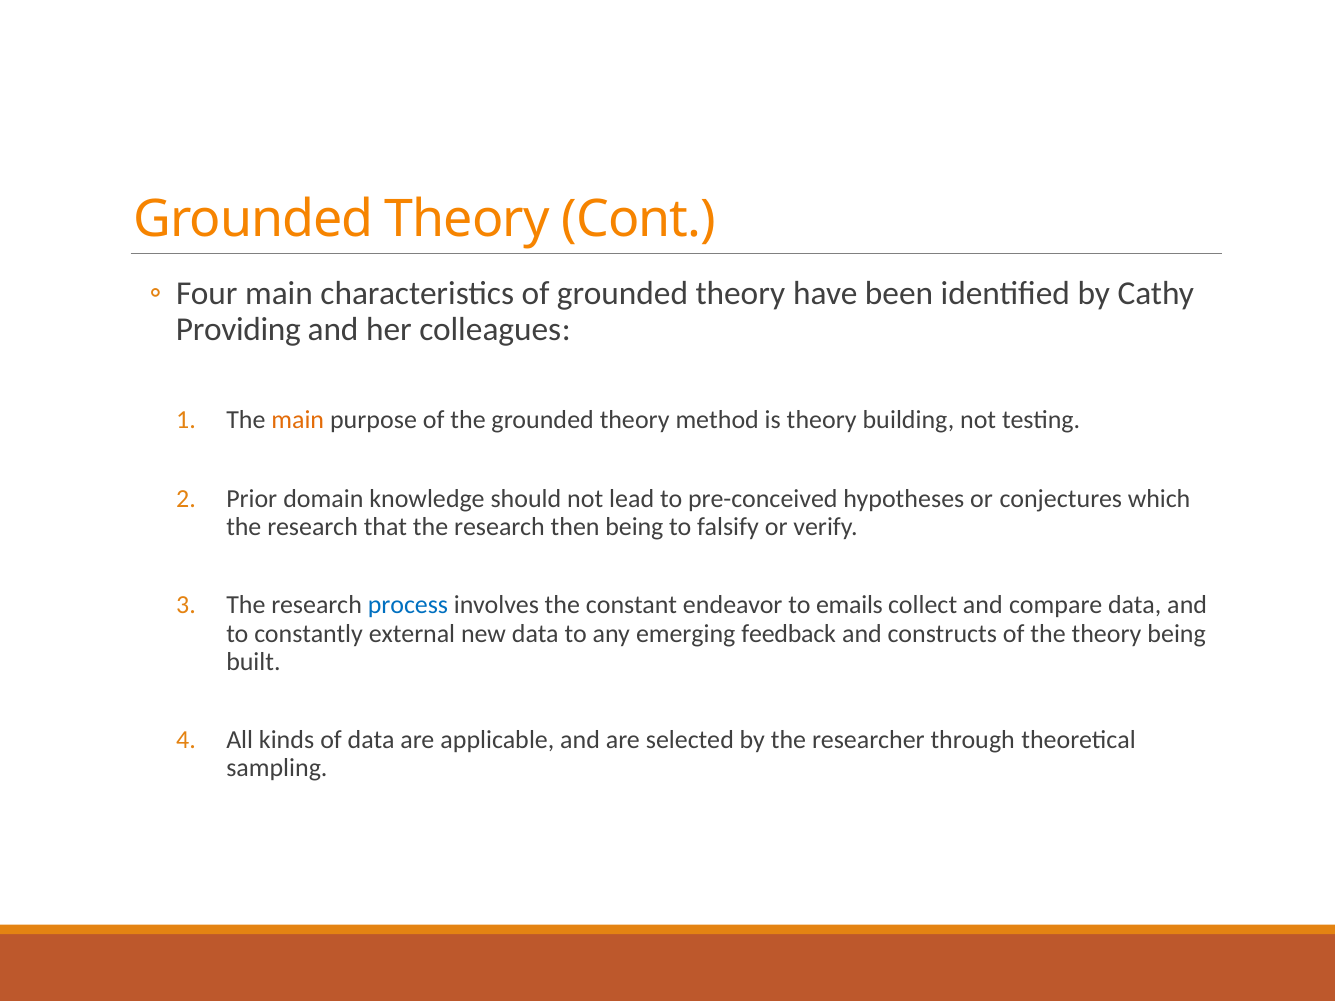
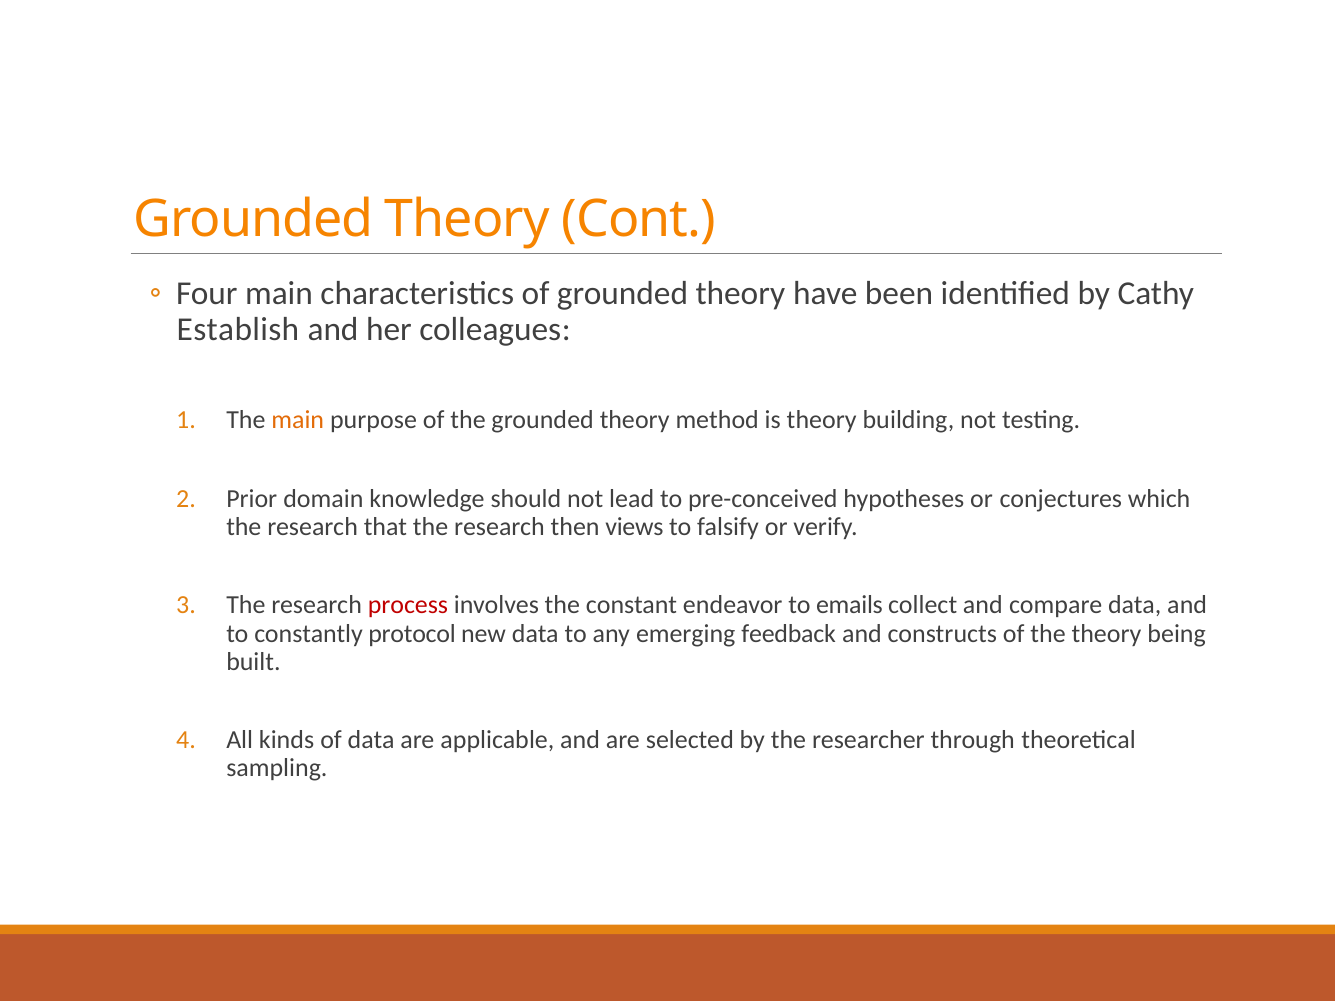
Providing: Providing -> Establish (238, 330)
then being: being -> views (634, 527)
process colour: blue -> red (408, 606)
external: external -> protocol (412, 634)
